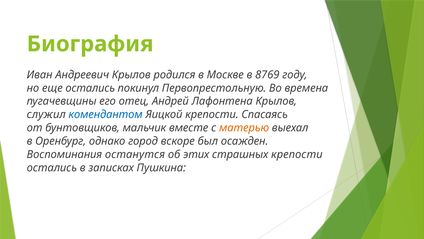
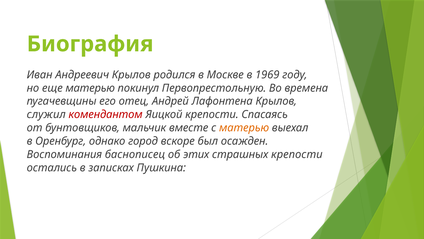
8769: 8769 -> 1969 (267, 75)
еще остались: остались -> матерью (90, 88)
комендантом colour: blue -> red (106, 114)
останутся: останутся -> баснописец (135, 154)
